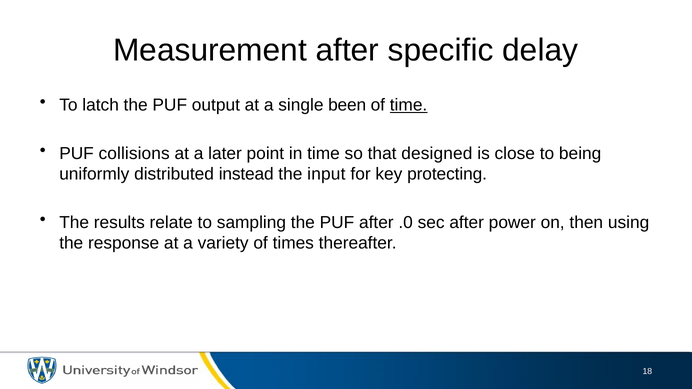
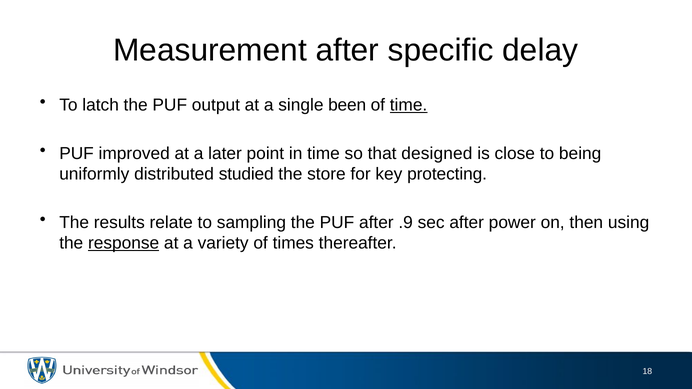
collisions: collisions -> improved (134, 153)
instead: instead -> studied (246, 174)
input: input -> store (326, 174)
.0: .0 -> .9 (406, 223)
response underline: none -> present (124, 243)
